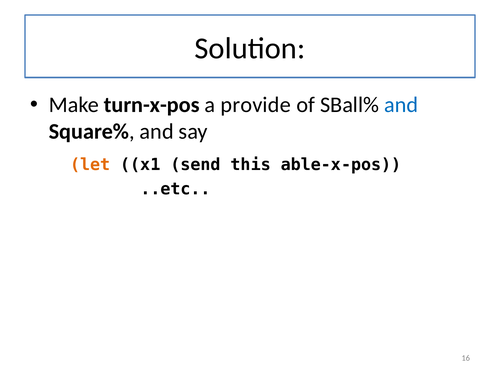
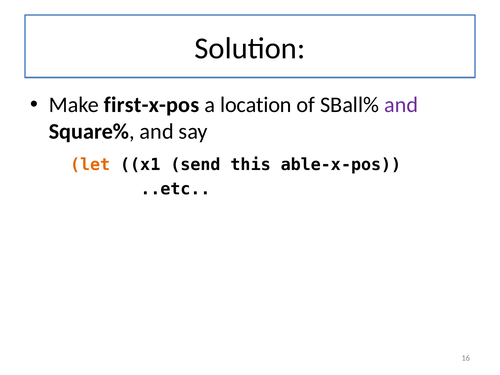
turn-x-pos: turn-x-pos -> first-x-pos (152, 105)
provide: provide -> location (256, 105)
and colour: blue -> purple (401, 105)
